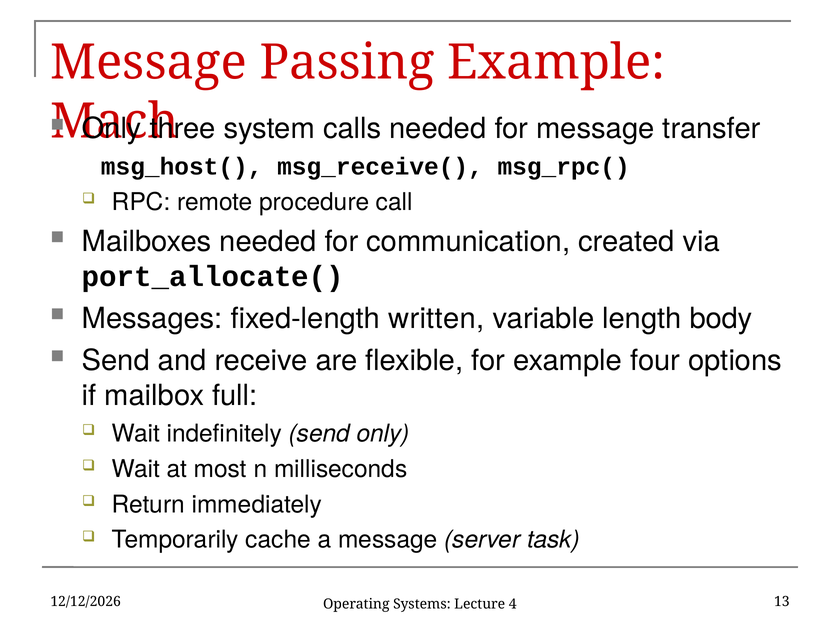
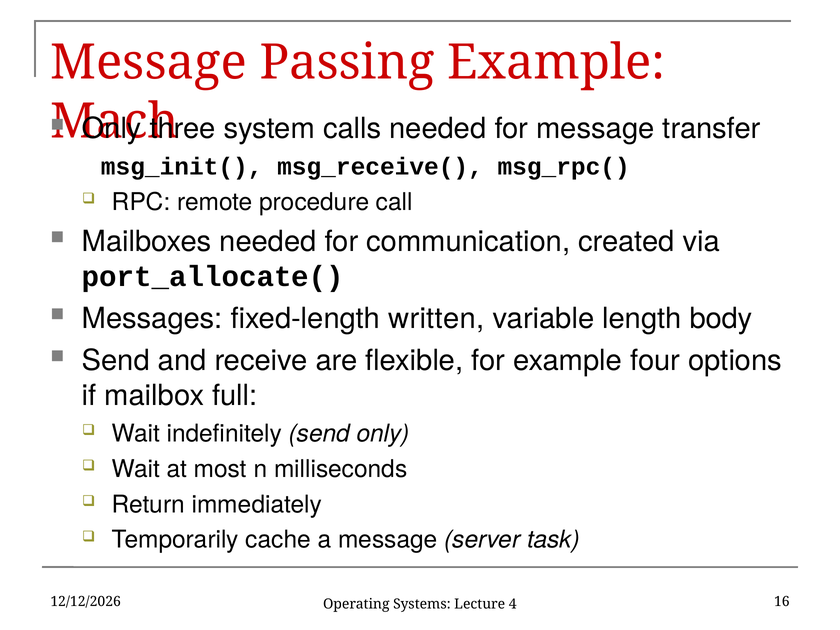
msg_host(: msg_host( -> msg_init( (182, 167)
13: 13 -> 16 (782, 602)
